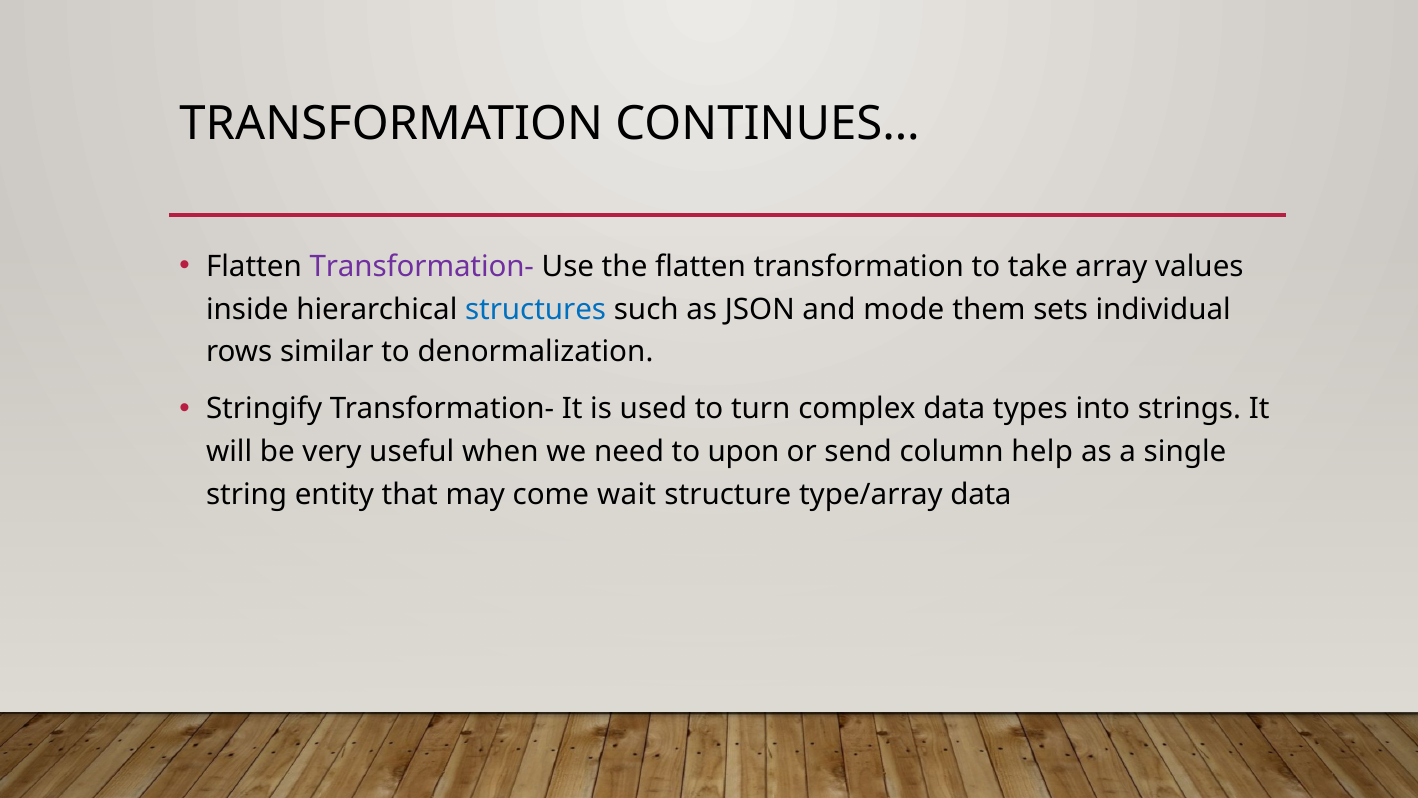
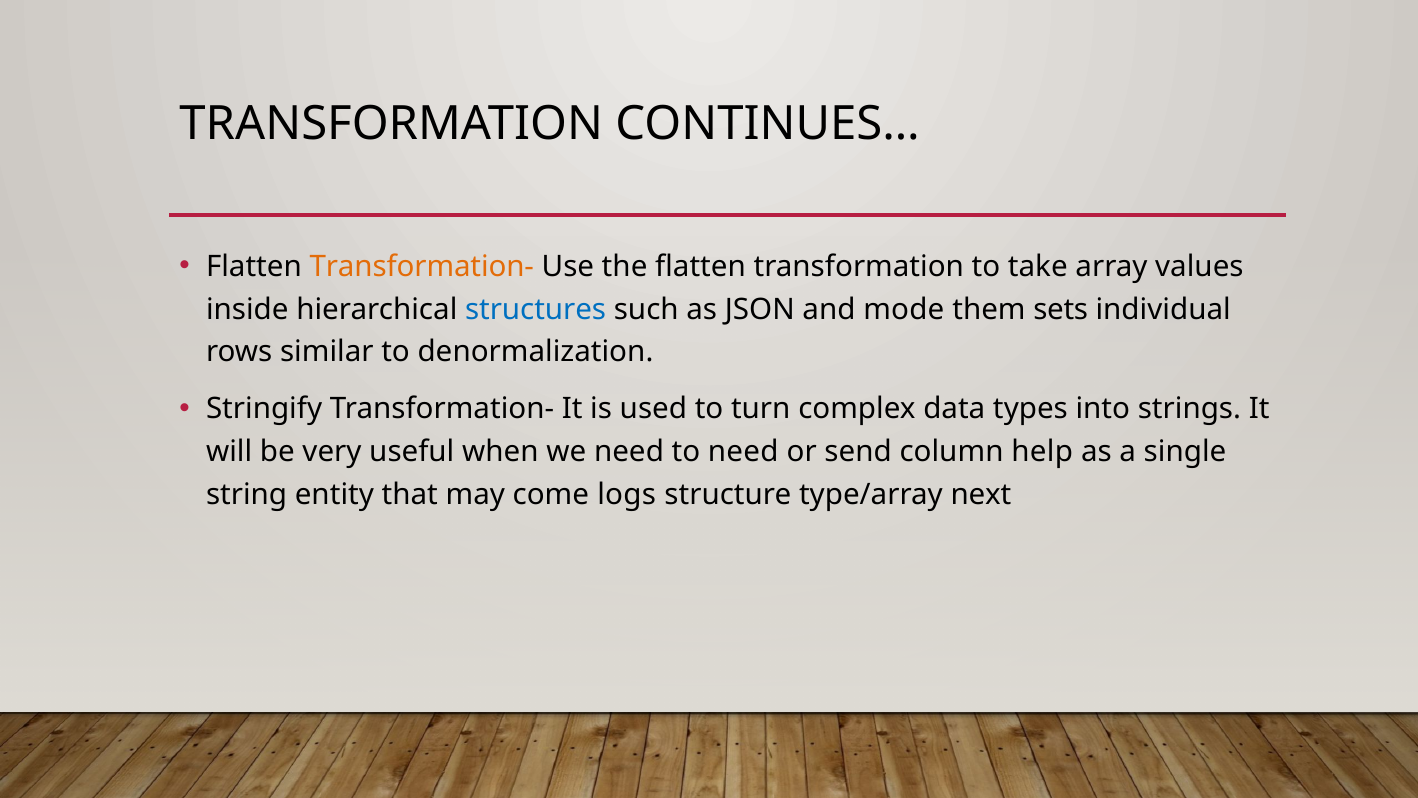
Transformation- colour: purple -> orange (422, 267)
to upon: upon -> need (743, 452)
wait: wait -> logs (627, 494)
type/array data: data -> next (981, 494)
